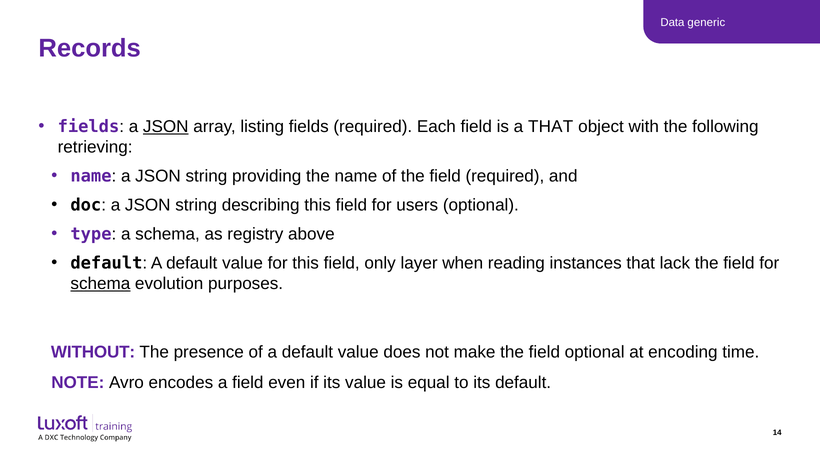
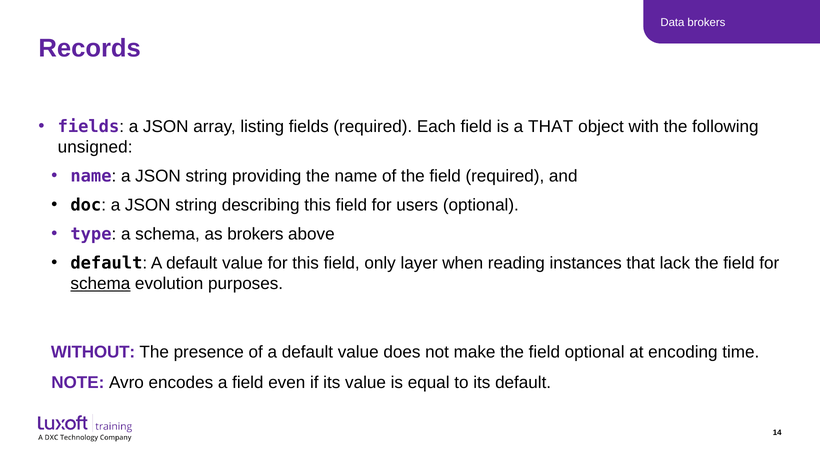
Data generic: generic -> brokers (706, 23)
JSON underline: present -> none (166, 127)
retrieving: retrieving -> unsigned (95, 147)
as registry: registry -> brokers (255, 234)
